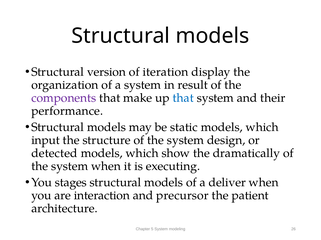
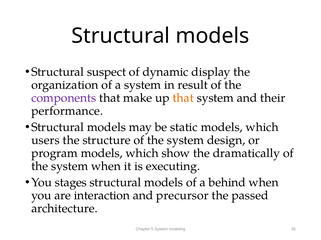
version: version -> suspect (107, 72)
iteration: iteration -> dynamic (166, 72)
that colour: blue -> orange (183, 98)
input: input -> users (45, 141)
detected: detected -> program (55, 154)
deliver: deliver -> behind (227, 183)
patient: patient -> passed (250, 196)
